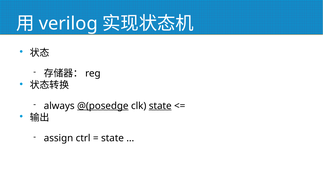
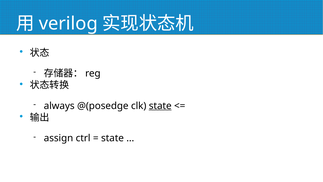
@(posedge underline: present -> none (103, 106)
